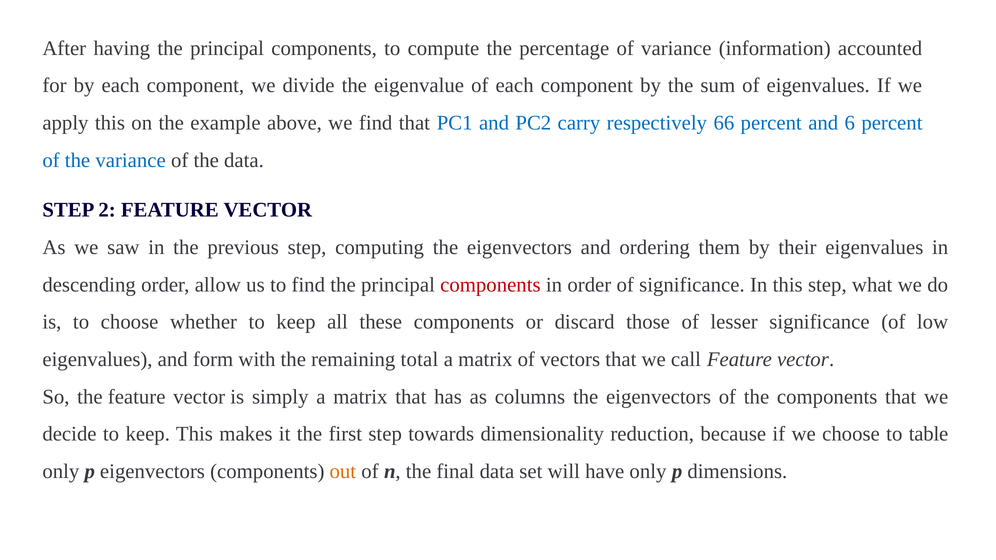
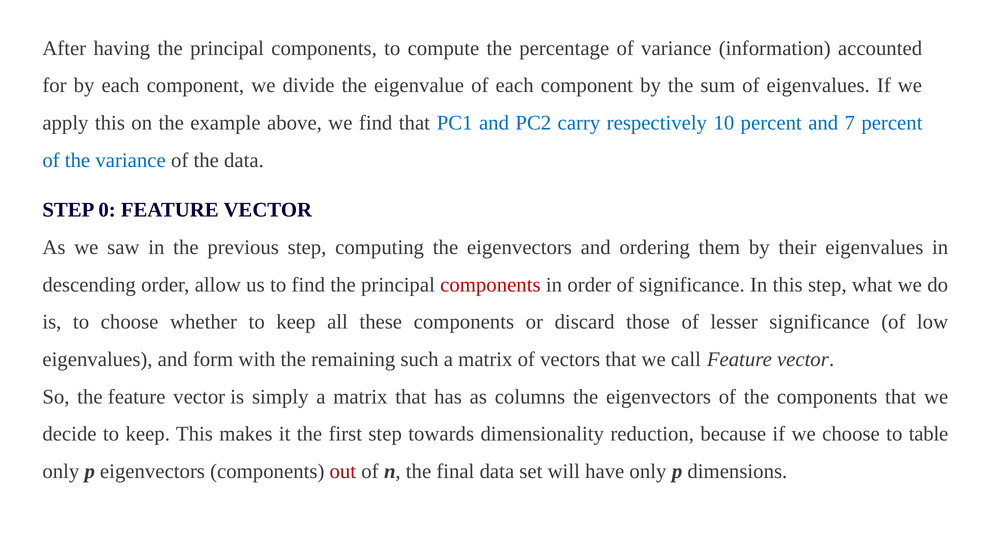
66: 66 -> 10 (724, 123)
6: 6 -> 7 (850, 123)
2: 2 -> 0 (107, 210)
total: total -> such (420, 360)
out colour: orange -> red (343, 472)
